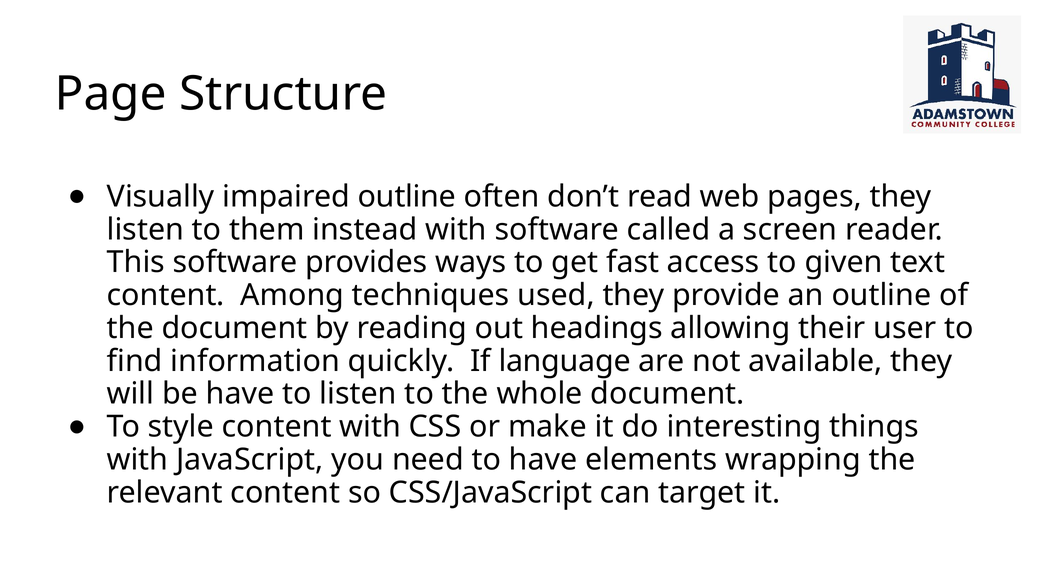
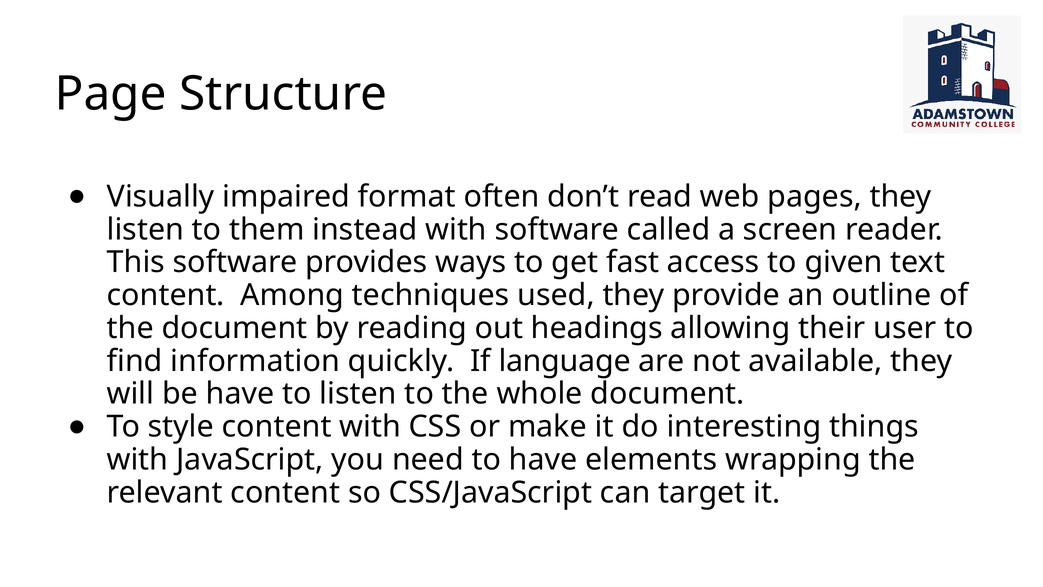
impaired outline: outline -> format (407, 197)
